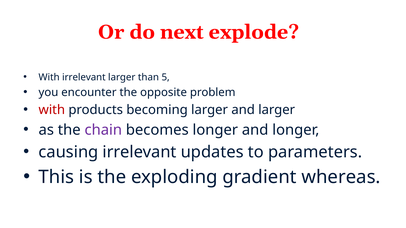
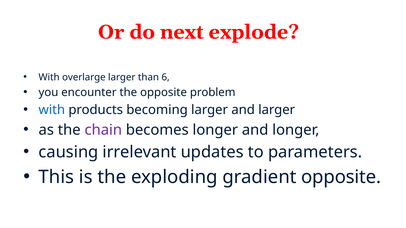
With irrelevant: irrelevant -> overlarge (84, 77)
5: 5 -> 6 (166, 77)
with colour: red -> blue (52, 110)
gradient whereas: whereas -> opposite (341, 177)
